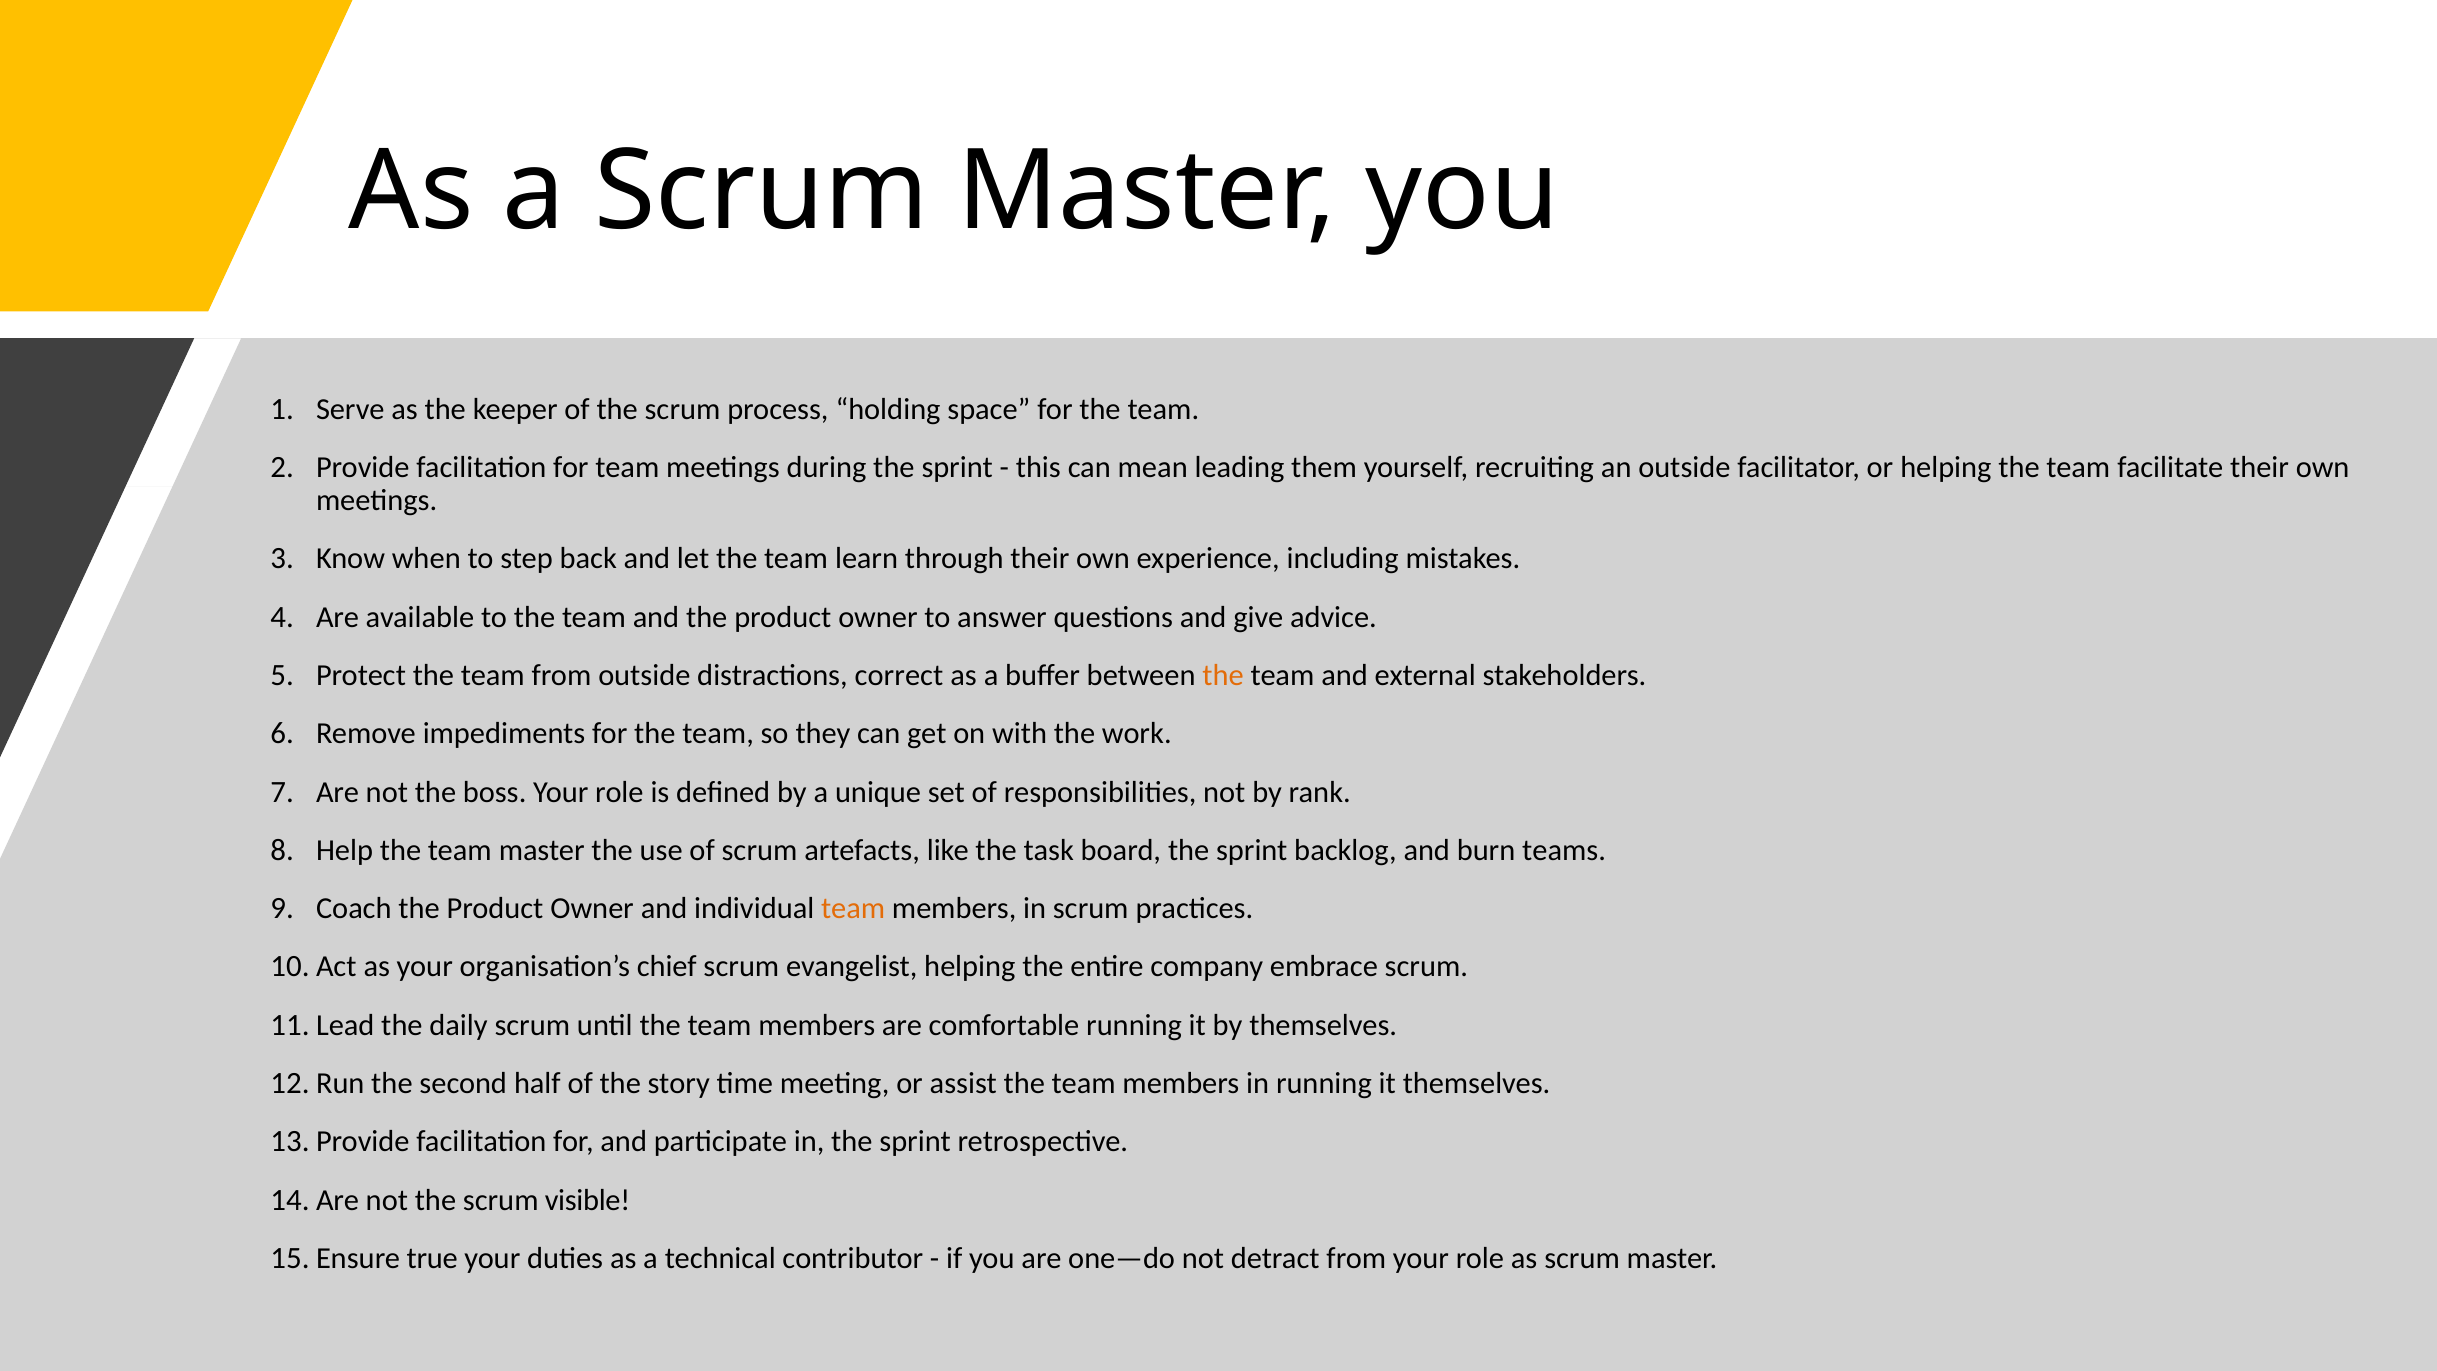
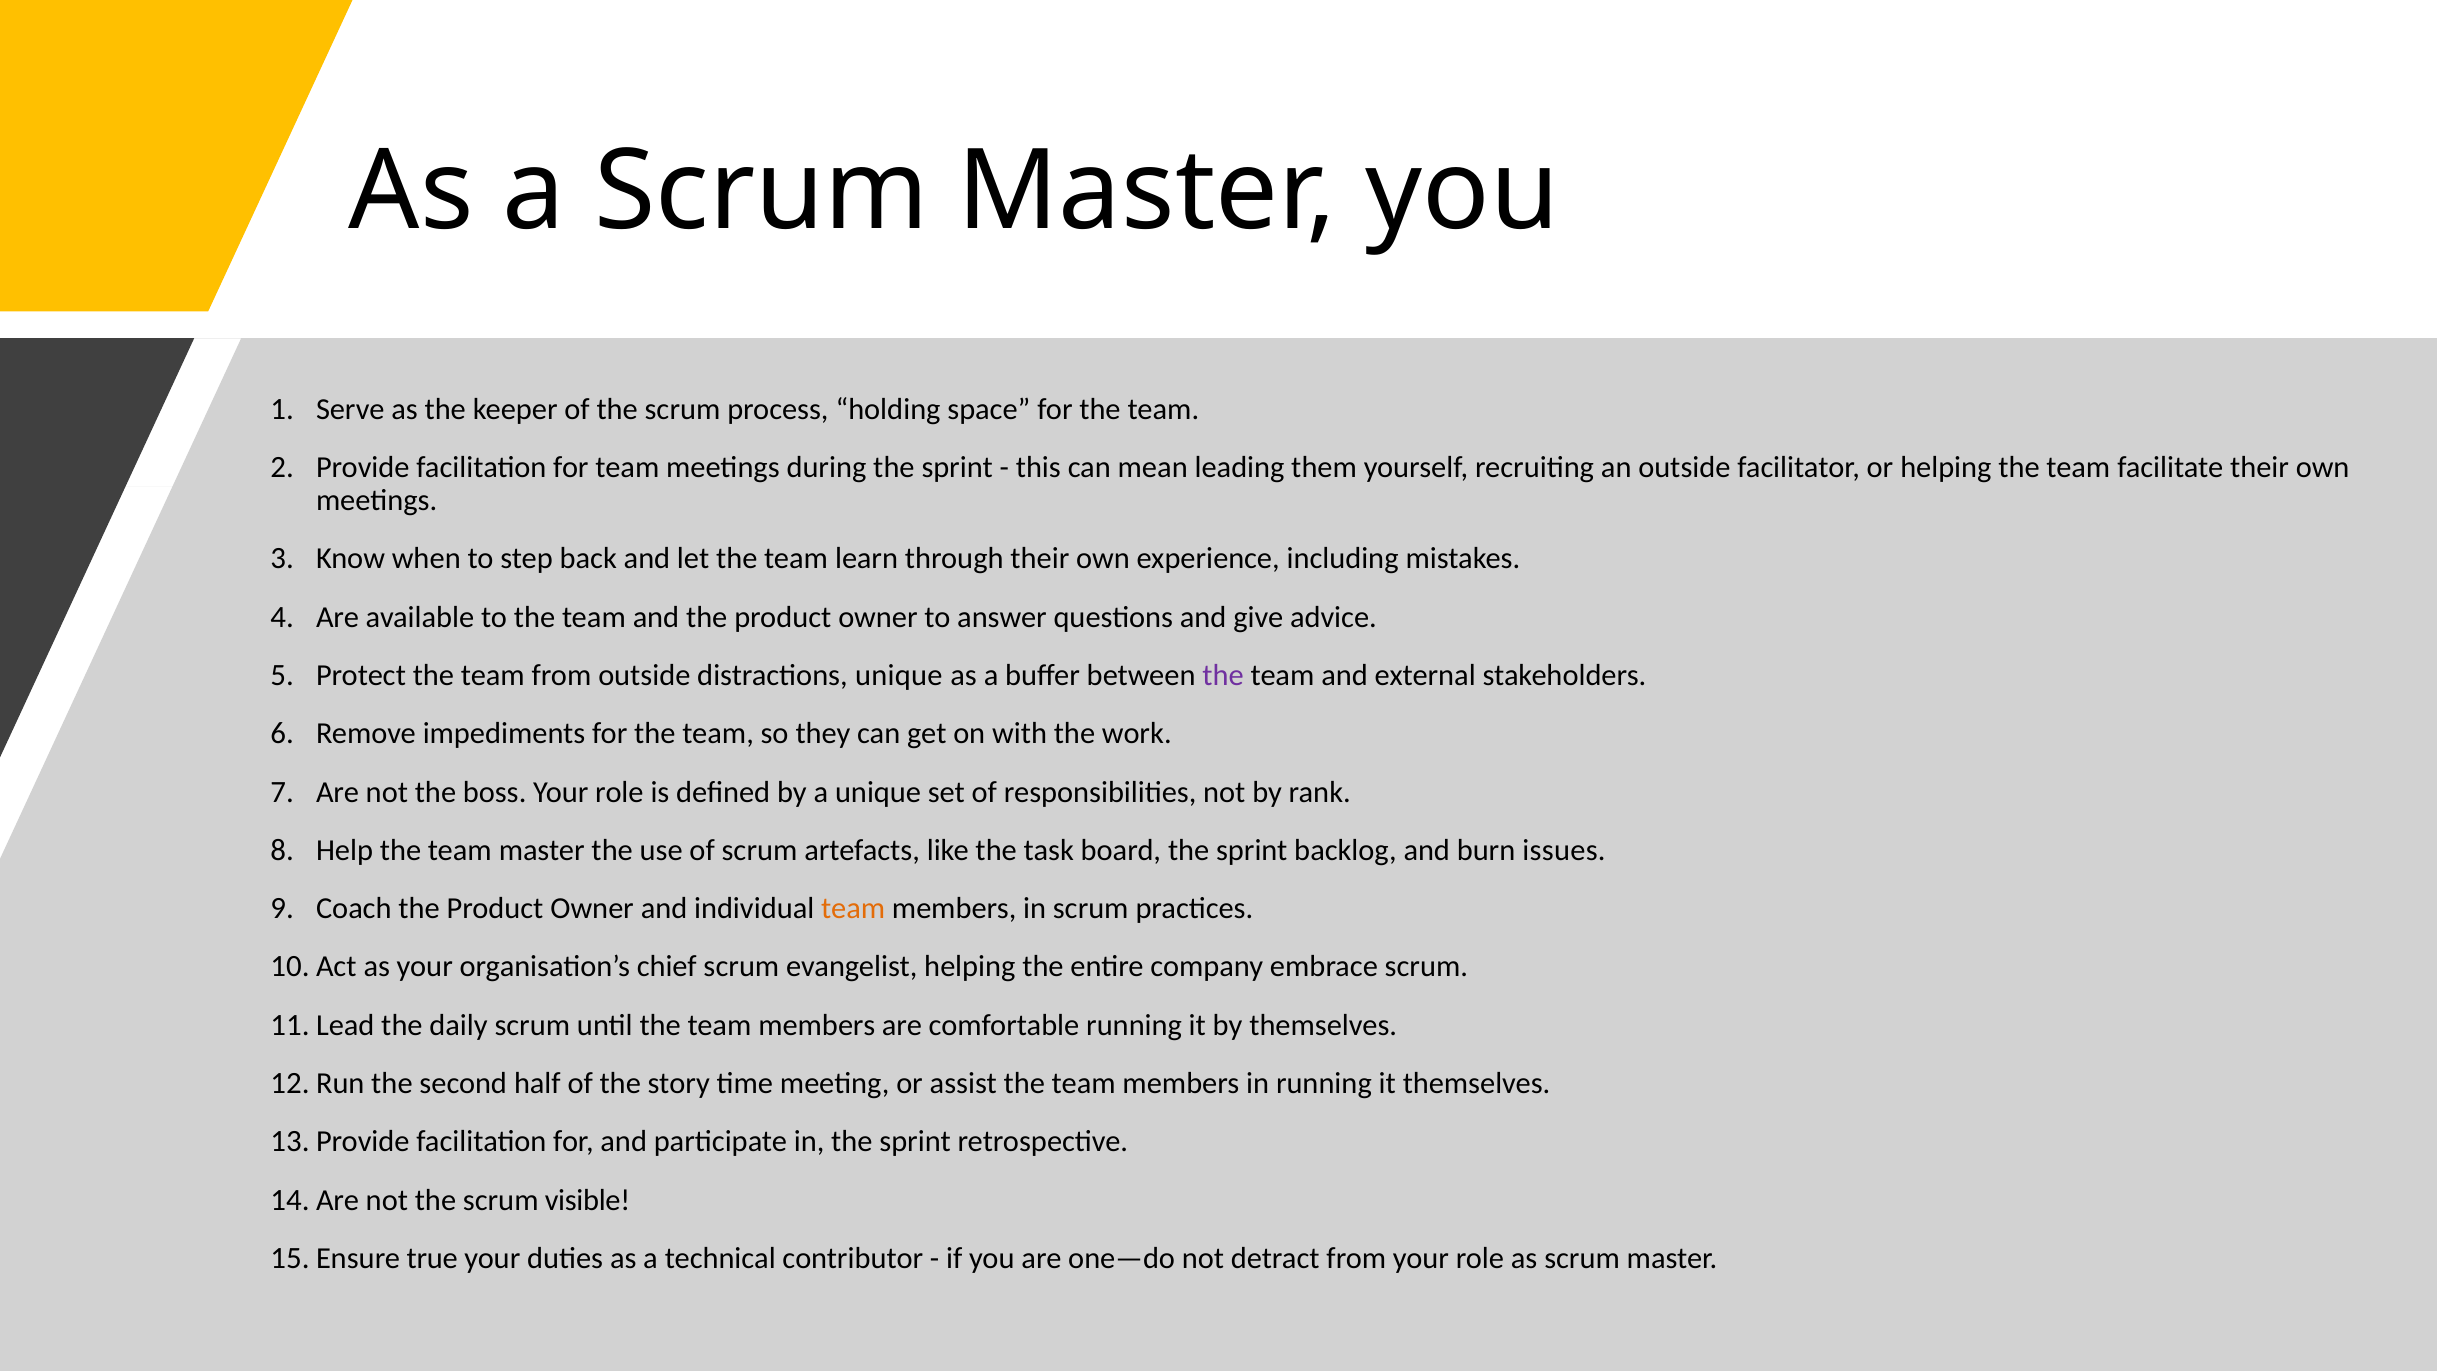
distractions correct: correct -> unique (899, 675)
the colour: orange -> purple (1223, 675)
teams: teams -> issues (1564, 850)
